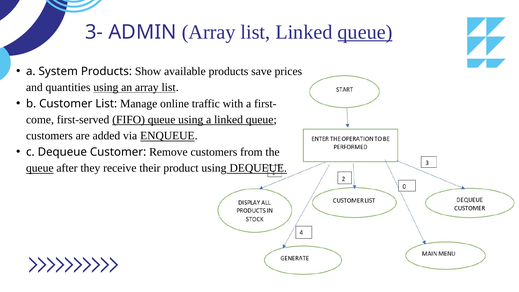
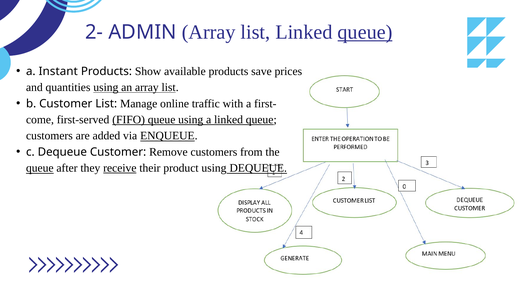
3-: 3- -> 2- (94, 32)
System: System -> Instant (58, 71)
receive underline: none -> present (120, 168)
